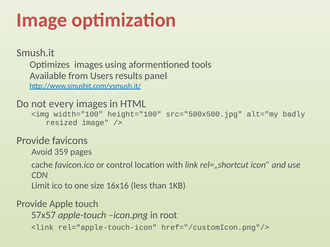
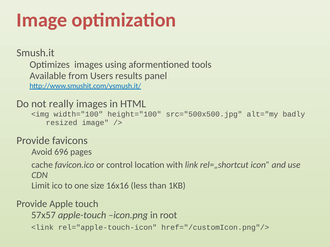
every: every -> really (61, 104)
359: 359 -> 696 (61, 152)
